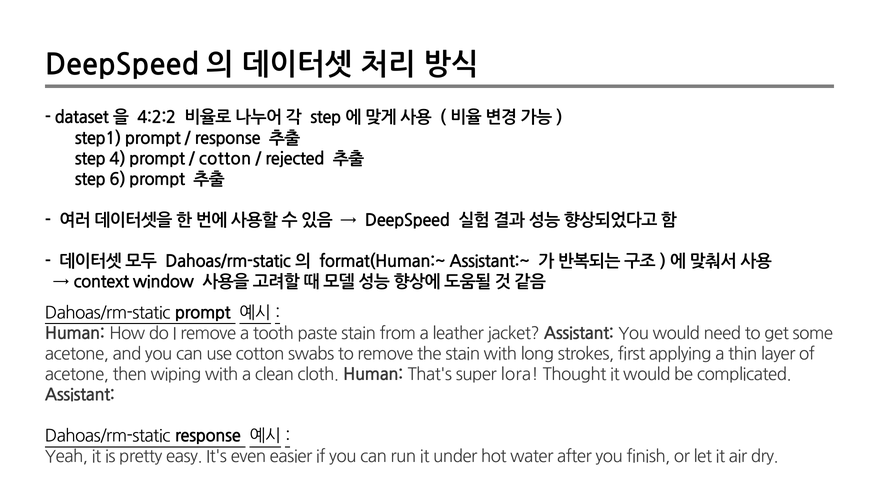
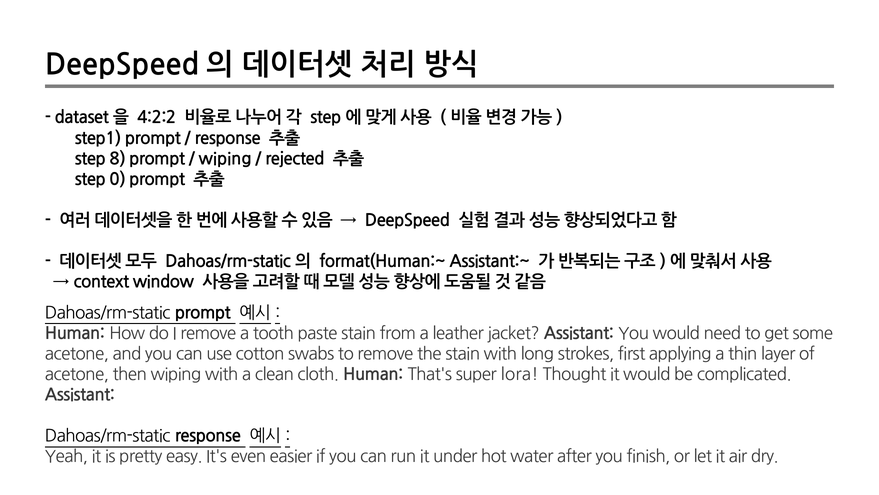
4: 4 -> 8 (118, 159)
cotton: cotton -> wiping (225, 159)
6: 6 -> 0 (118, 179)
